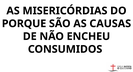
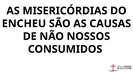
PORQUE: PORQUE -> ENCHEU (24, 24)
ENCHEU: ENCHEU -> NOSSOS (88, 37)
